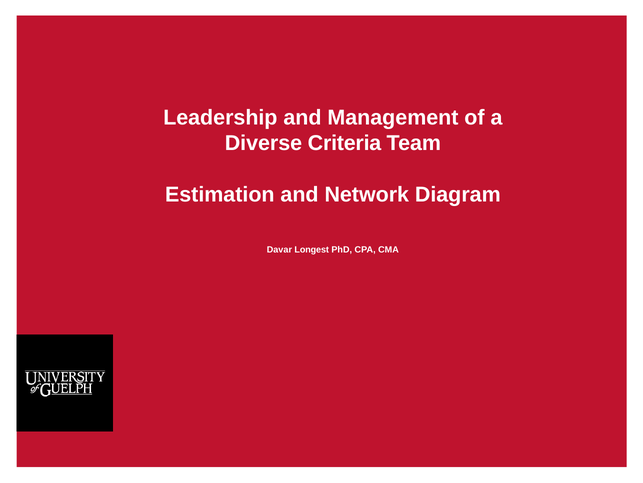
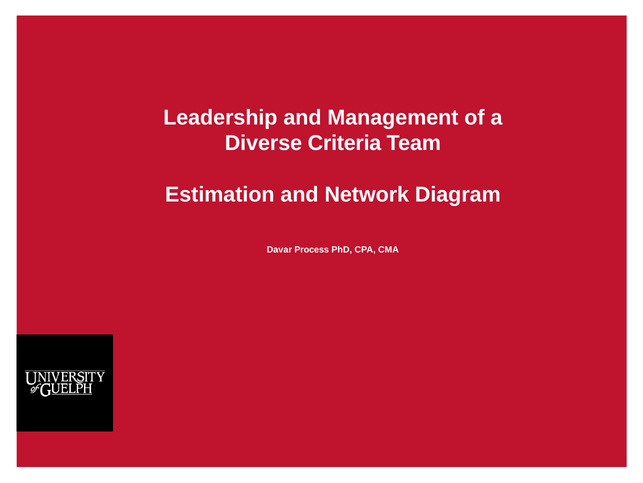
Longest: Longest -> Process (312, 249)
